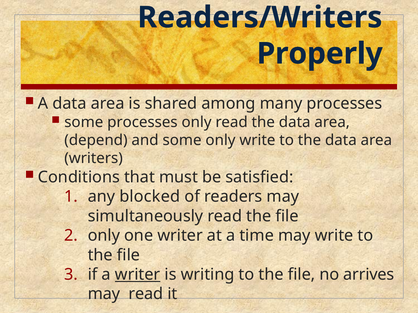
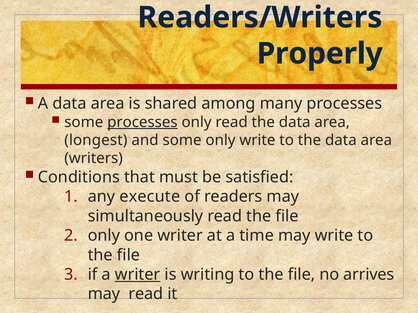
processes underline: none -> present (142, 122)
depend: depend -> longest (96, 140)
blocked: blocked -> execute (150, 197)
